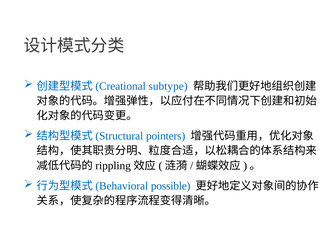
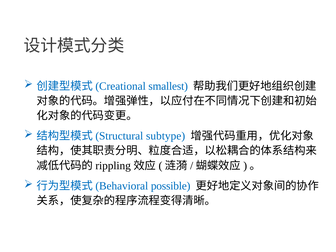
subtype: subtype -> smallest (168, 86)
pointers: pointers -> subtype (166, 136)
